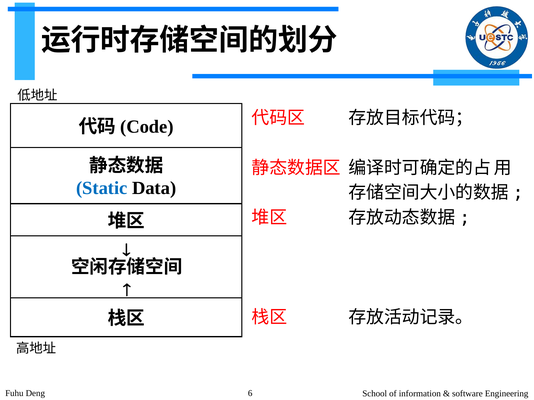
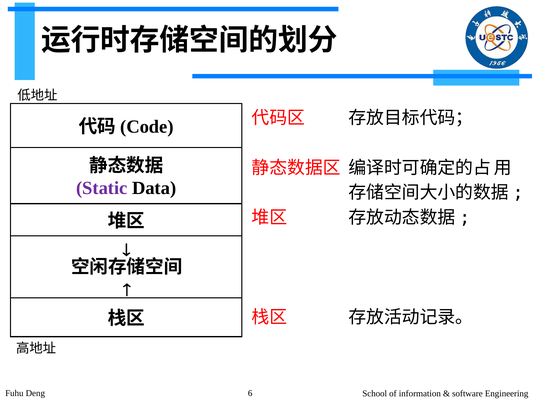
Static colour: blue -> purple (102, 188)
